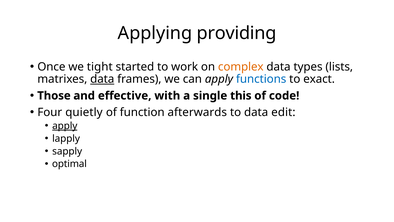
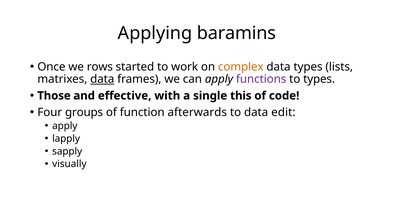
providing: providing -> baramins (237, 33)
tight: tight -> rows (100, 67)
functions colour: blue -> purple (261, 79)
to exact: exact -> types (319, 79)
quietly: quietly -> groups (84, 112)
apply underline: present -> none (65, 126)
optimal: optimal -> visually (69, 164)
